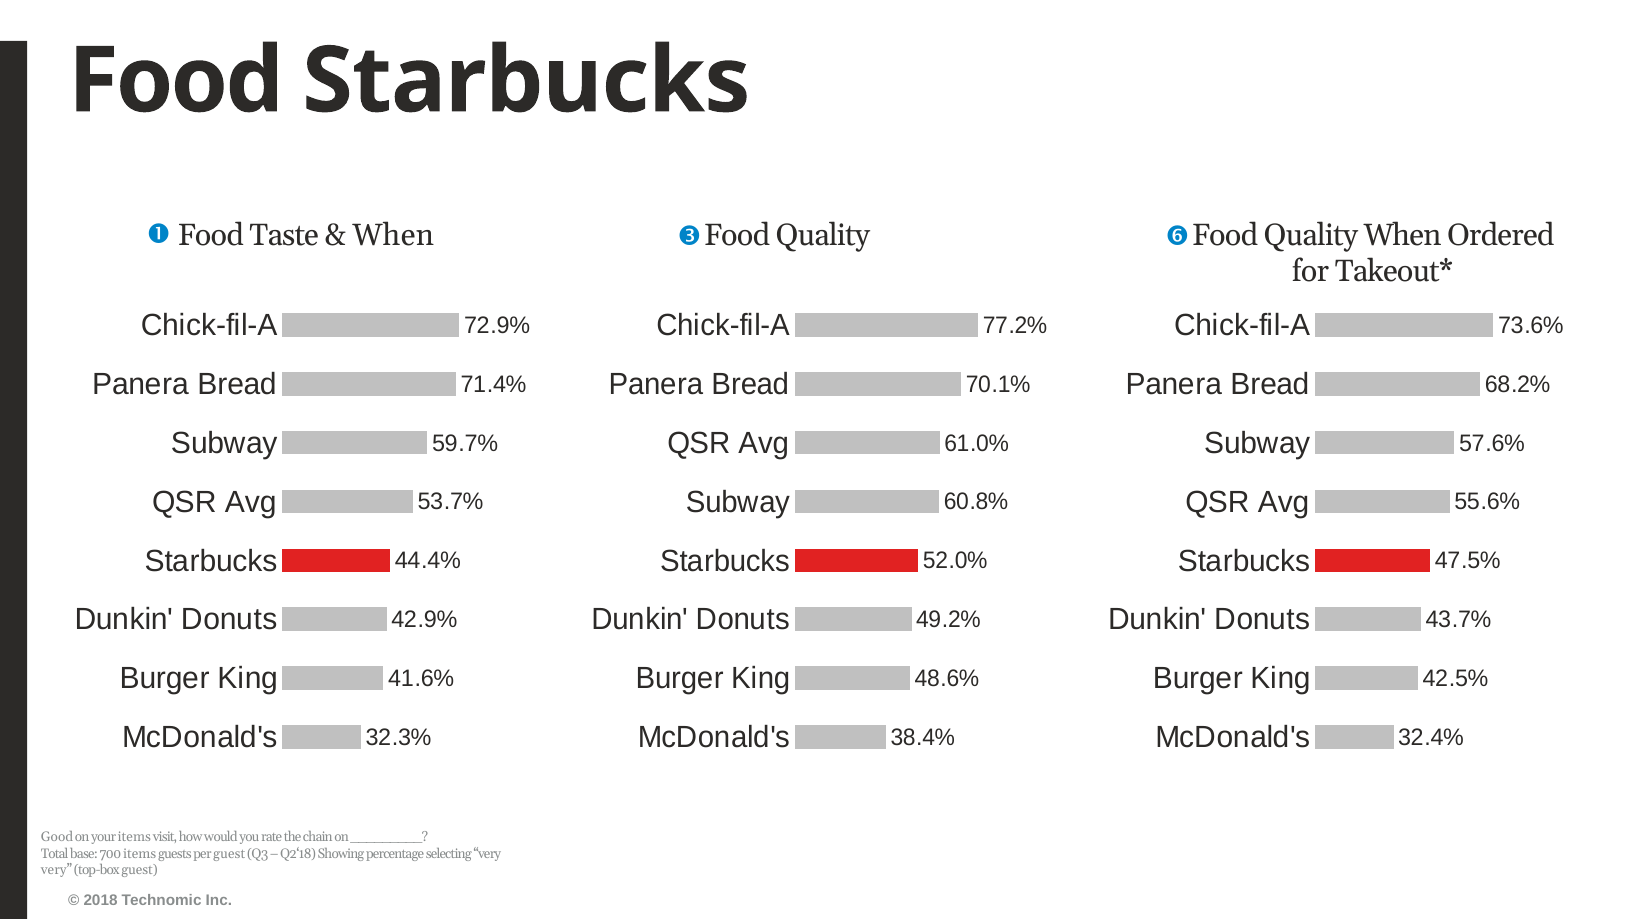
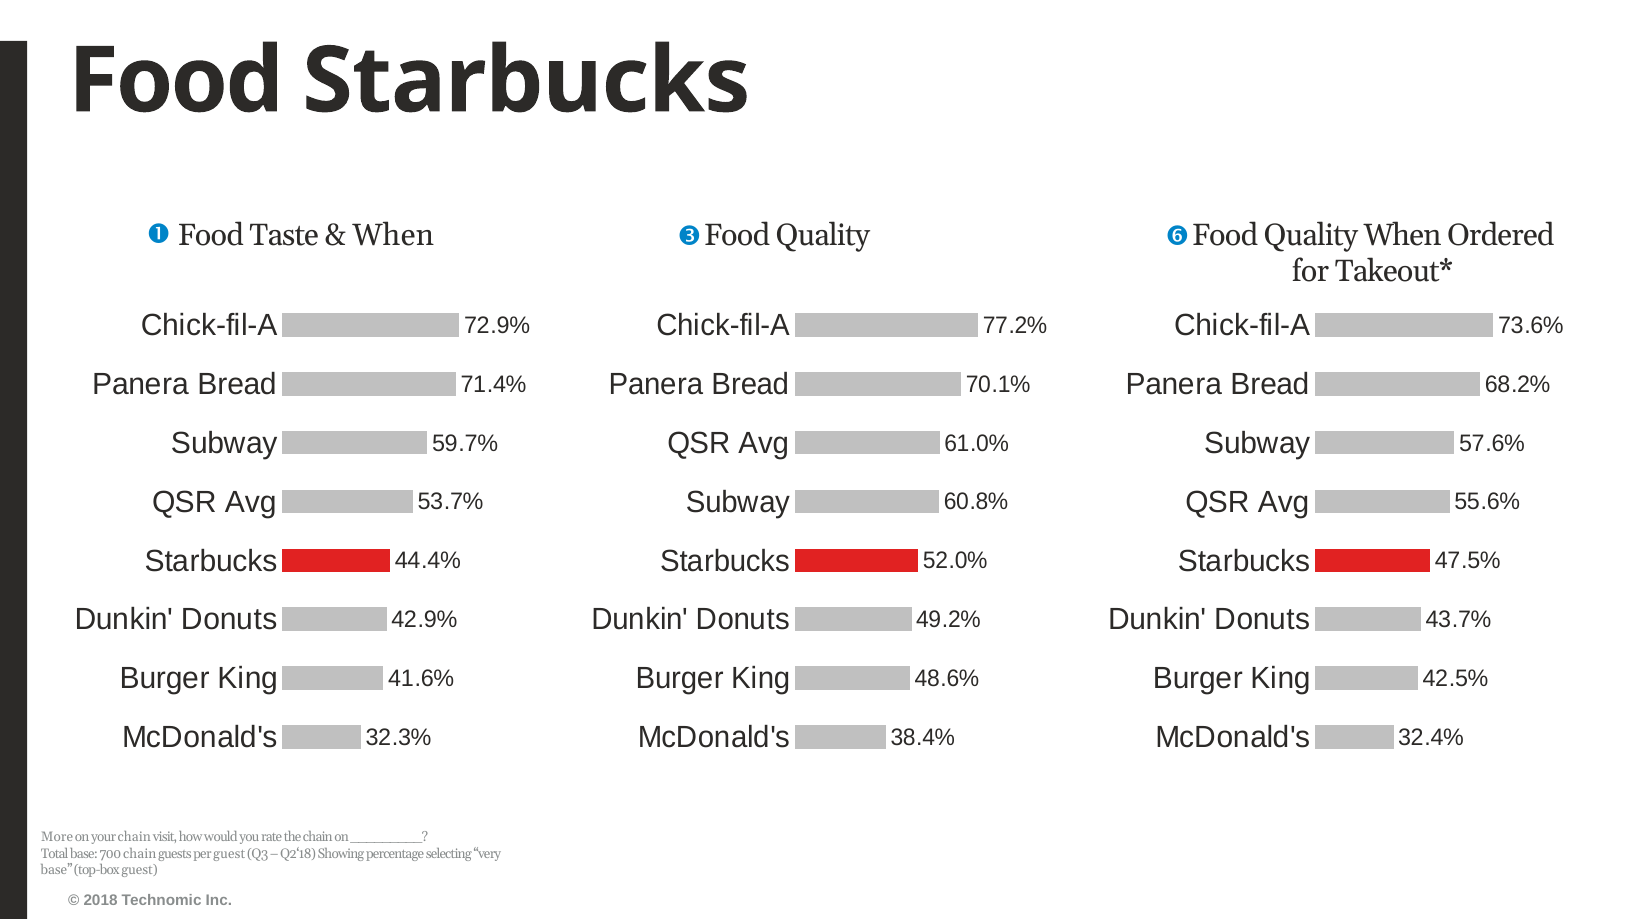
Good: Good -> More (57, 837)
your items: items -> chain (134, 837)
700 items: items -> chain (140, 853)
very: very -> base (57, 870)
